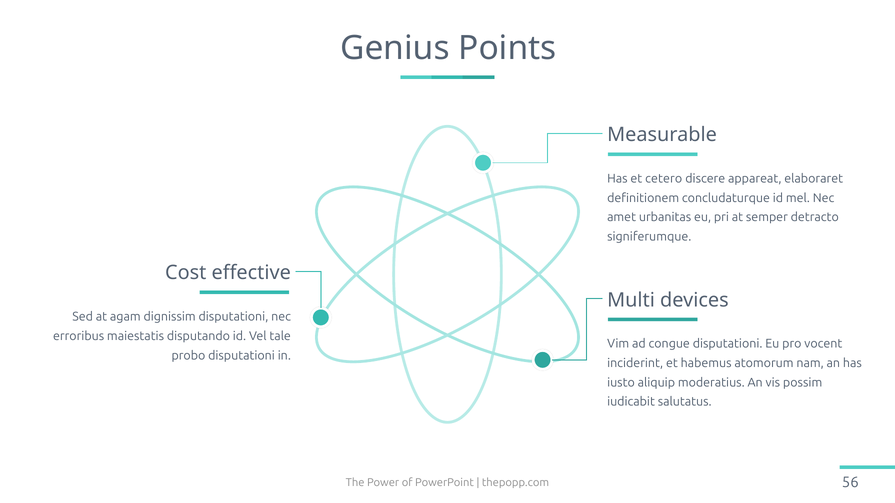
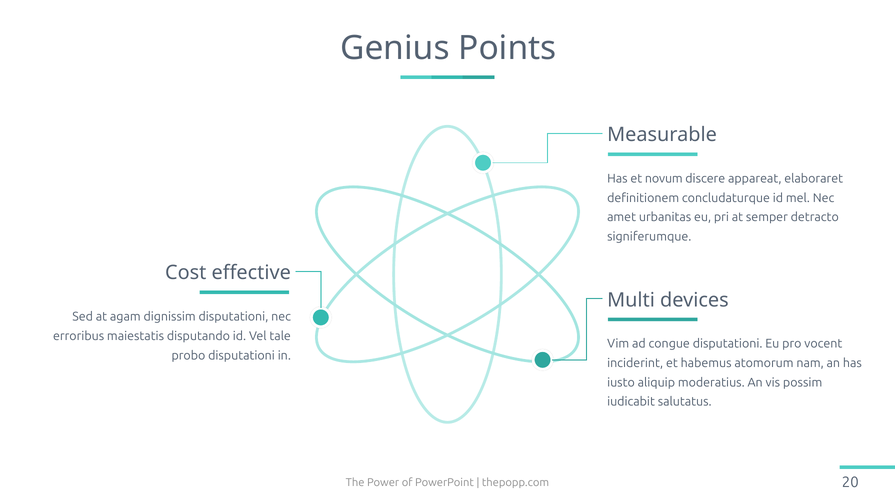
cetero: cetero -> novum (664, 179)
56: 56 -> 20 (850, 483)
